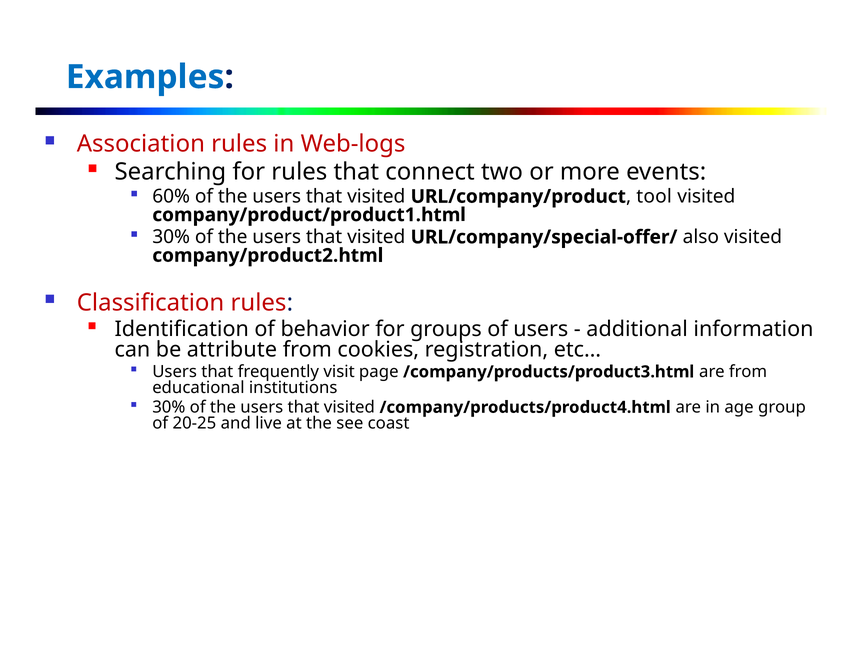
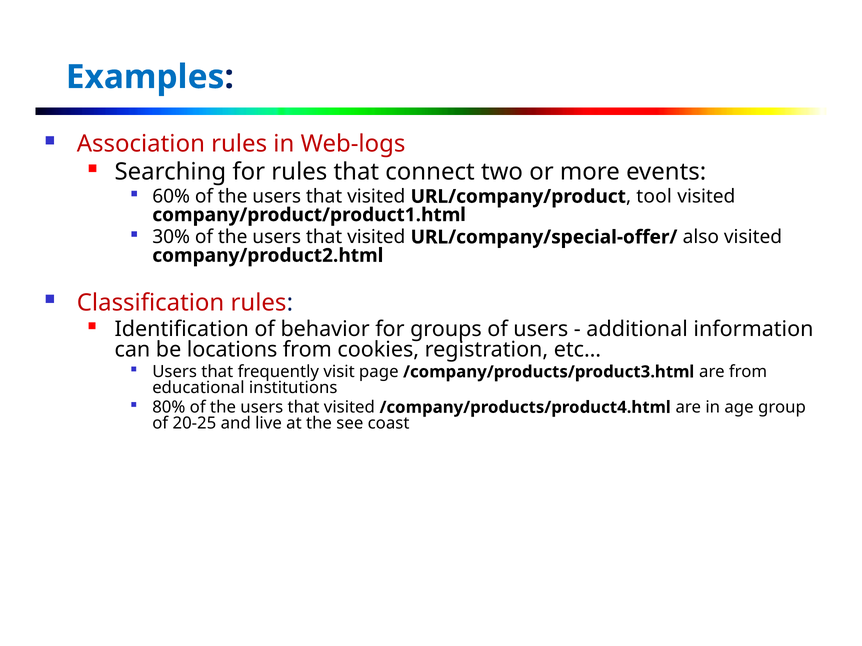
attribute: attribute -> locations (232, 350)
30%: 30% -> 80% (169, 408)
